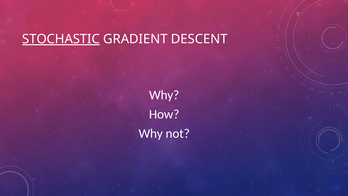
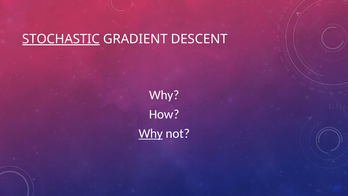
Why underline: none -> present (151, 133)
